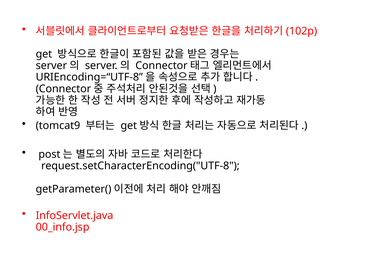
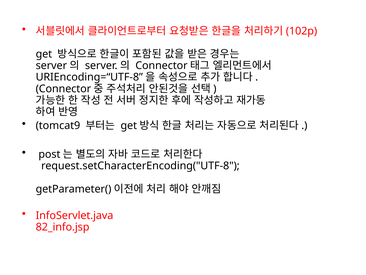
00_info.jsp: 00_info.jsp -> 82_info.jsp (63, 227)
